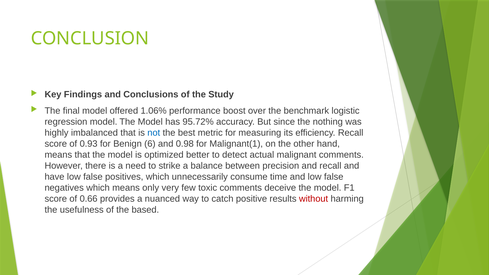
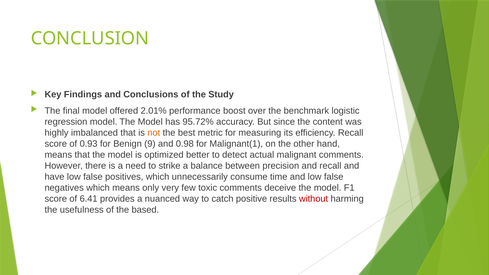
1.06%: 1.06% -> 2.01% (154, 111)
nothing: nothing -> content (328, 122)
not colour: blue -> orange (154, 133)
6: 6 -> 9 (150, 144)
0.66: 0.66 -> 6.41 (89, 199)
